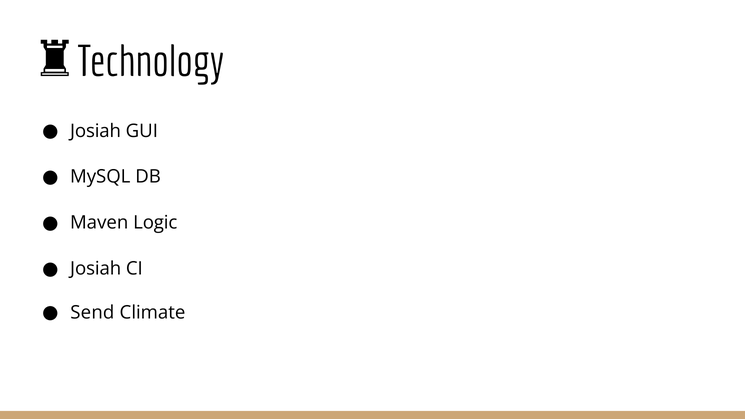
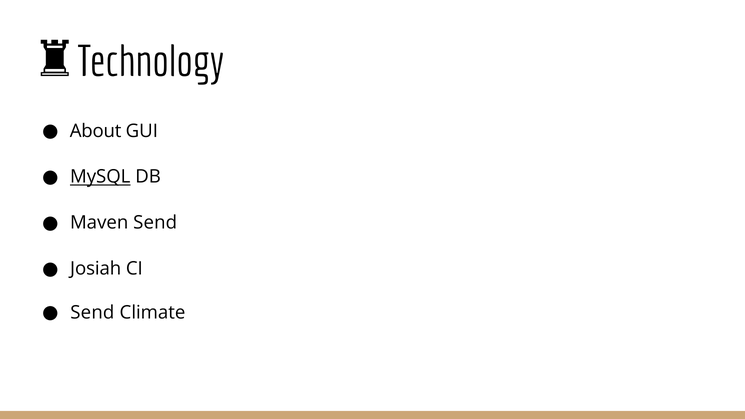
Josiah: Josiah -> About (96, 131)
MySQL underline: none -> present (100, 177)
Maven Logic: Logic -> Send (155, 223)
